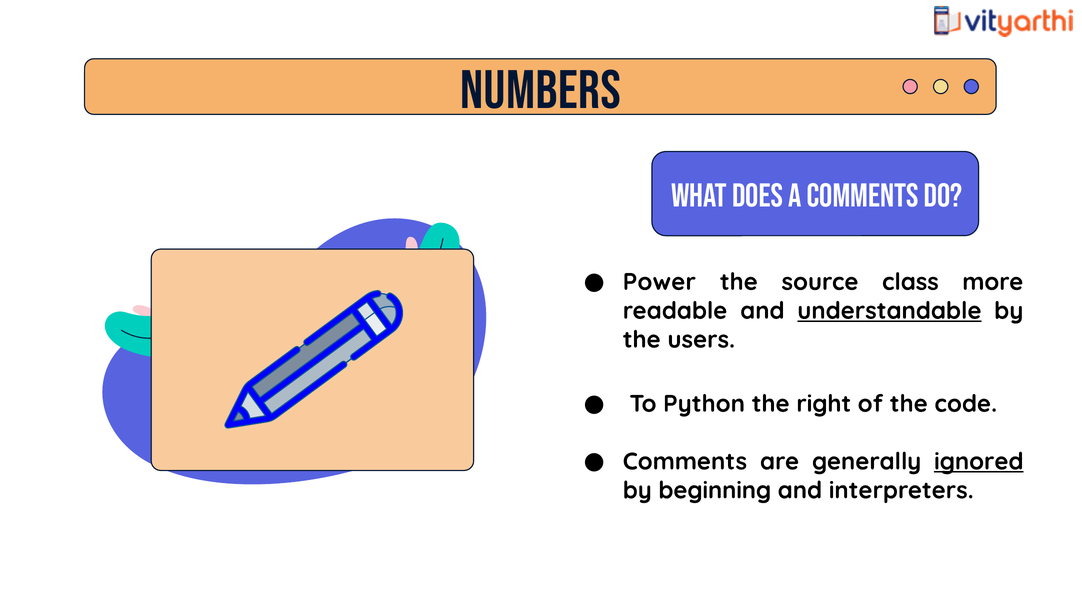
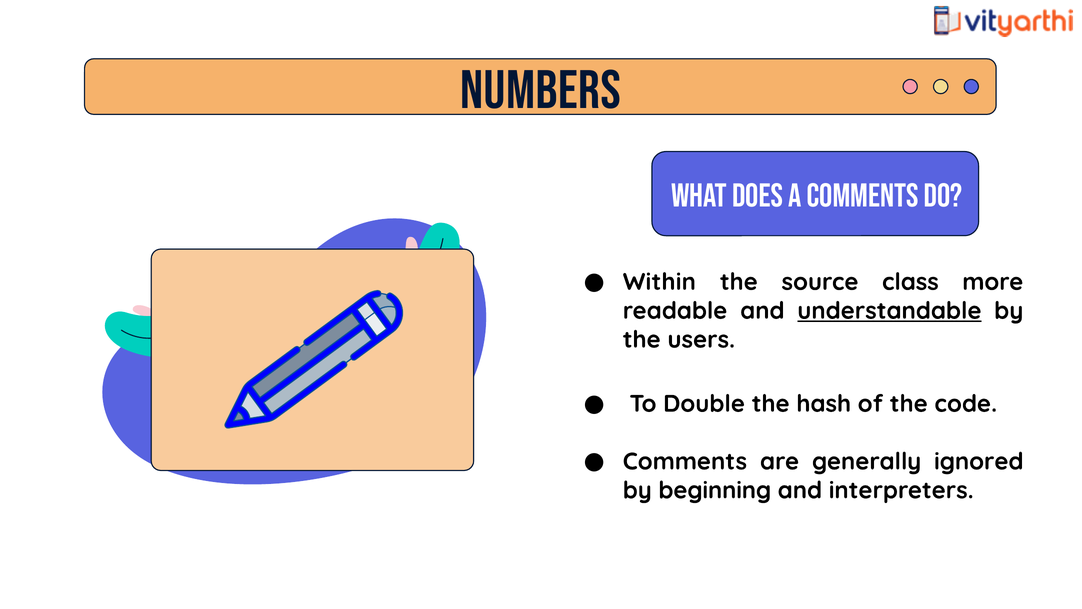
Power: Power -> Within (659, 282)
Python: Python -> Double (704, 404)
right: right -> hash (824, 404)
ignored underline: present -> none (979, 461)
